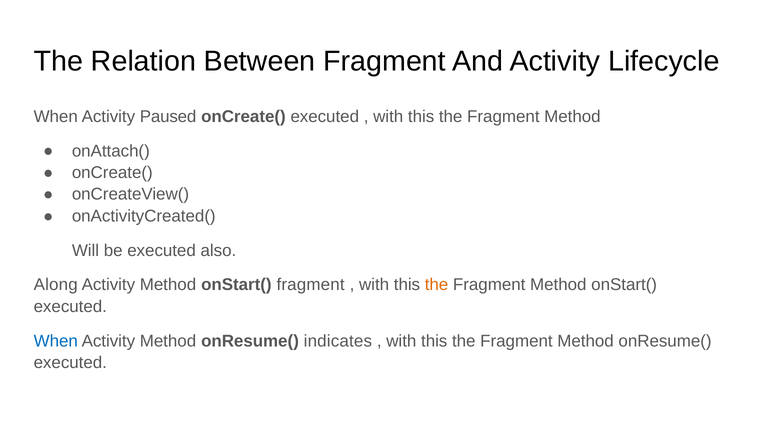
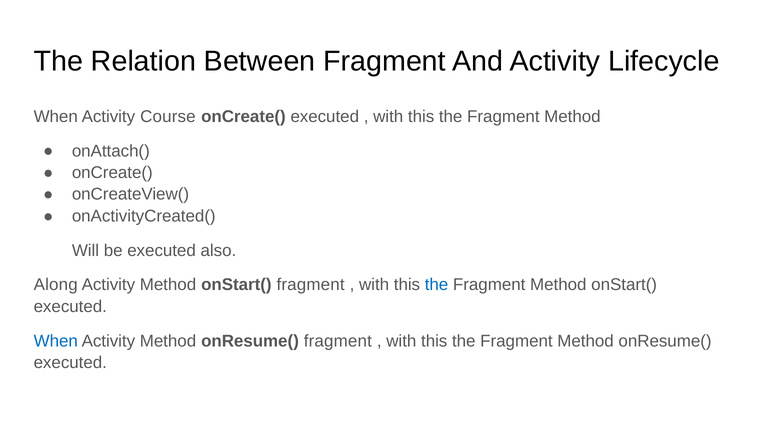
Paused: Paused -> Course (168, 116)
the colour: orange -> blue (437, 285)
onResume( indicates: indicates -> fragment (338, 341)
